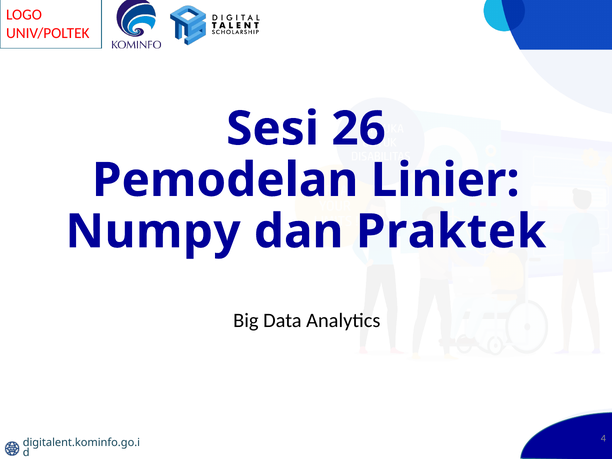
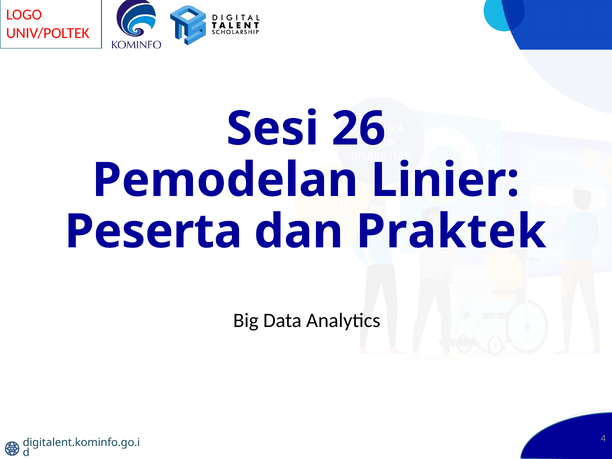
Numpy: Numpy -> Peserta (153, 232)
